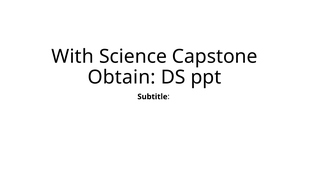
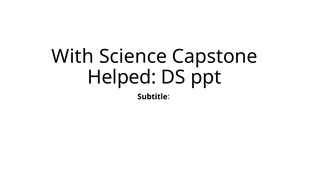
Obtain: Obtain -> Helped (122, 77)
